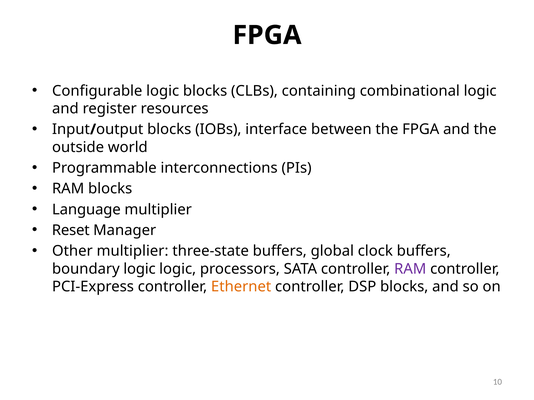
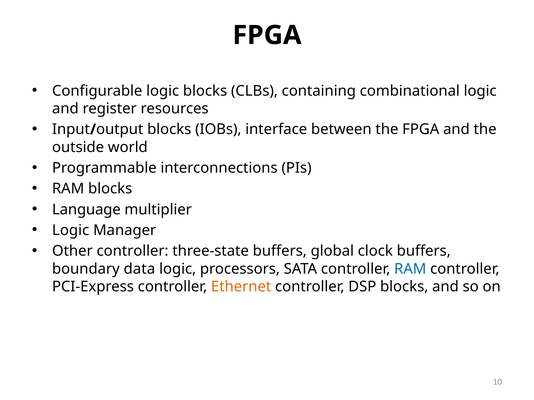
Reset: Reset -> Logic (71, 231)
Other multiplier: multiplier -> controller (133, 251)
boundary logic: logic -> data (139, 269)
RAM colour: purple -> blue (410, 269)
